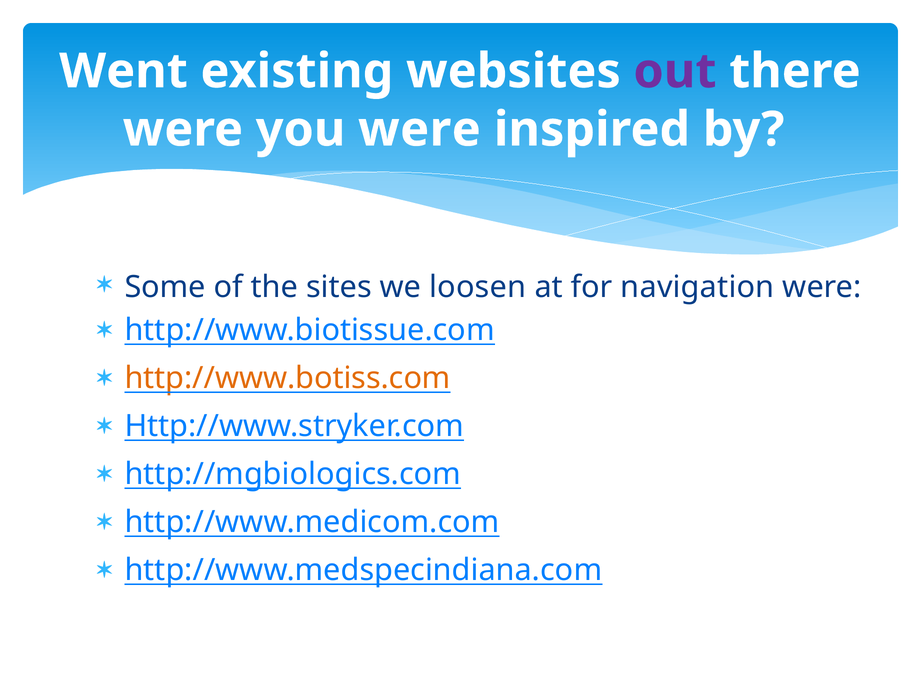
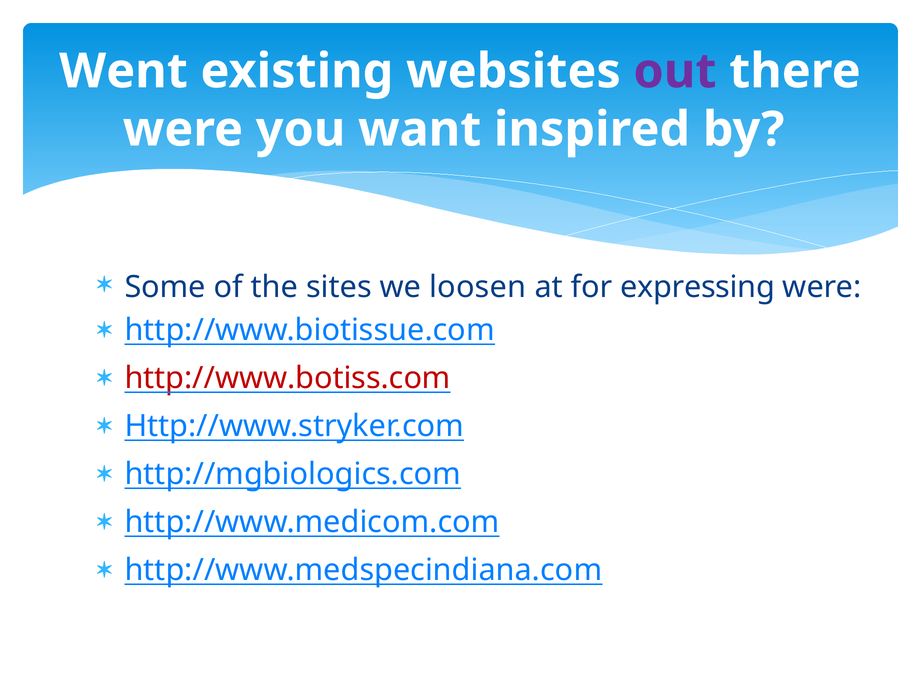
you were: were -> want (420, 130)
navigation: navigation -> expressing (698, 287)
http://www.botiss.com colour: orange -> red (288, 378)
